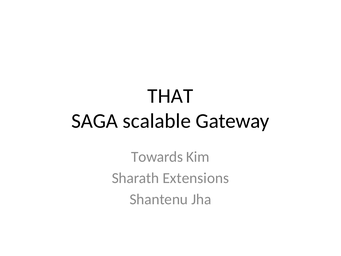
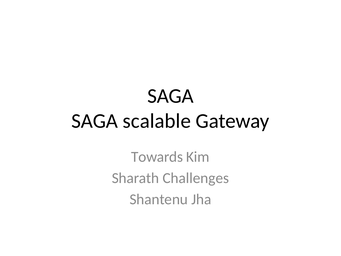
THAT: THAT -> SAGA (171, 96)
Extensions: Extensions -> Challenges (196, 178)
